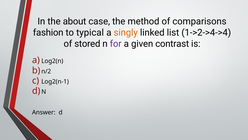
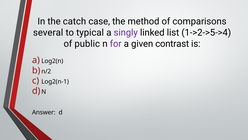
about: about -> catch (74, 21)
fashion: fashion -> several (48, 32)
singly colour: orange -> purple (126, 32)
1->2->4->4: 1->2->4->4 -> 1->2->5->4 (206, 32)
stored: stored -> public (87, 44)
